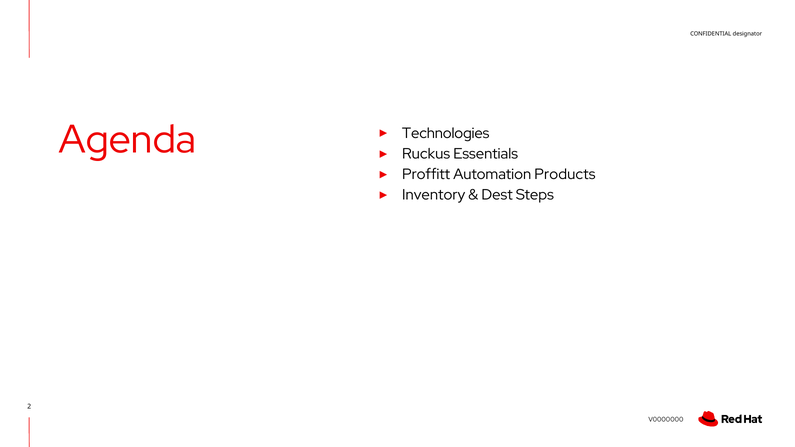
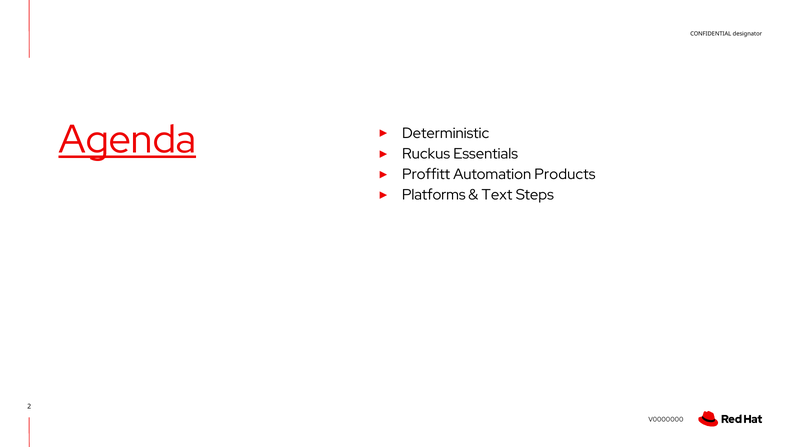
Agenda underline: none -> present (127, 140)
Technologies: Technologies -> Deterministic (446, 133)
Inventory: Inventory -> Platforms (434, 195)
Dest: Dest -> Text (497, 195)
